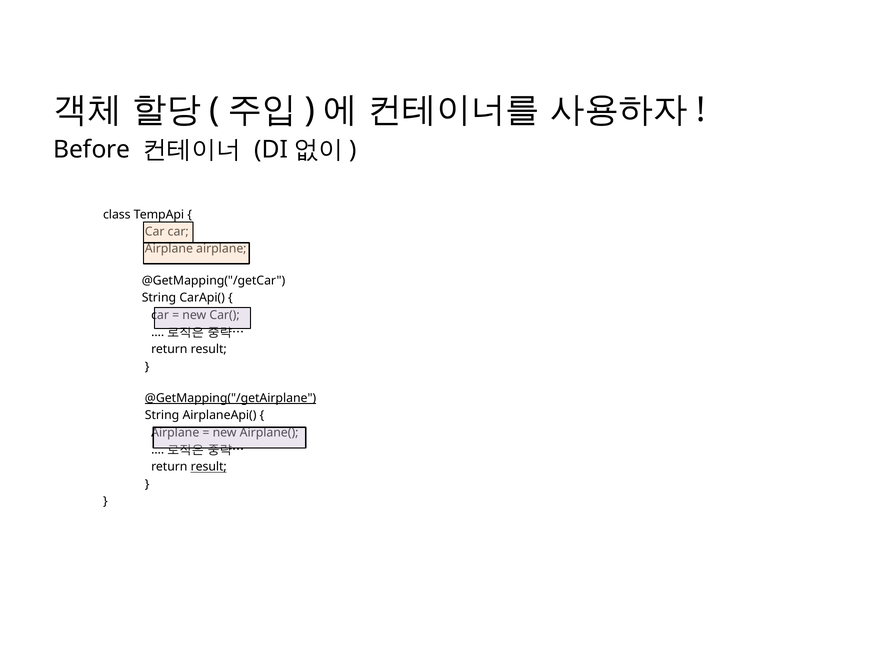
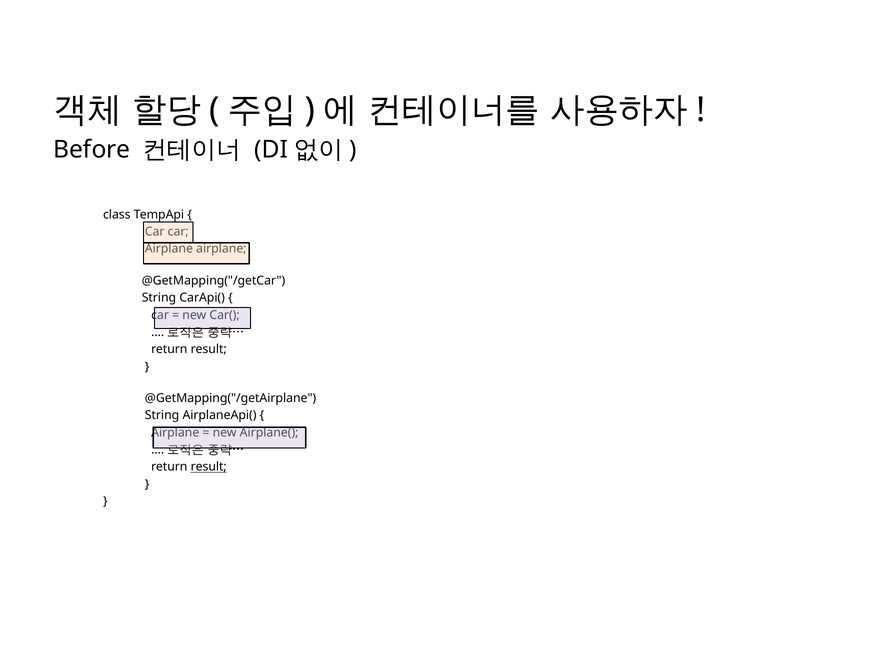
@GetMapping("/getAirplane underline: present -> none (231, 399)
